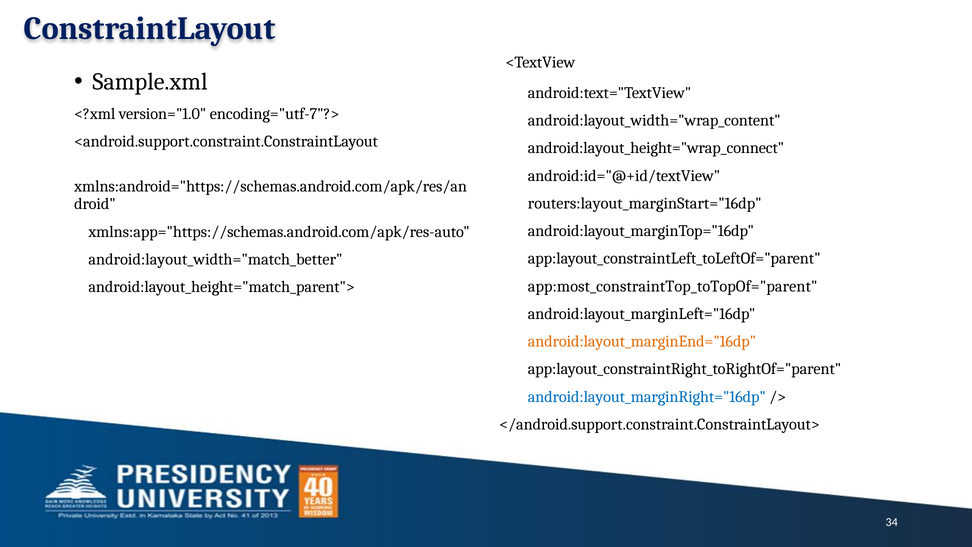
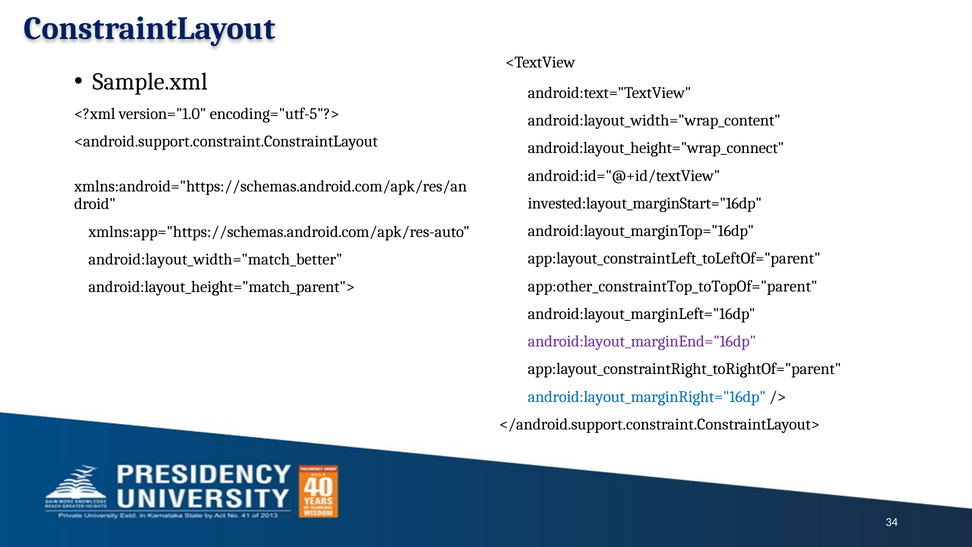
encoding="utf-7"?>: encoding="utf-7"?> -> encoding="utf-5"?> (275, 114)
routers:layout_marginStart="16dp: routers:layout_marginStart="16dp -> invested:layout_marginStart="16dp (645, 203)
app:most_constraintTop_toTopOf="parent: app:most_constraintTop_toTopOf="parent -> app:other_constraintTop_toTopOf="parent (673, 286)
android:layout_marginEnd="16dp colour: orange -> purple (642, 341)
